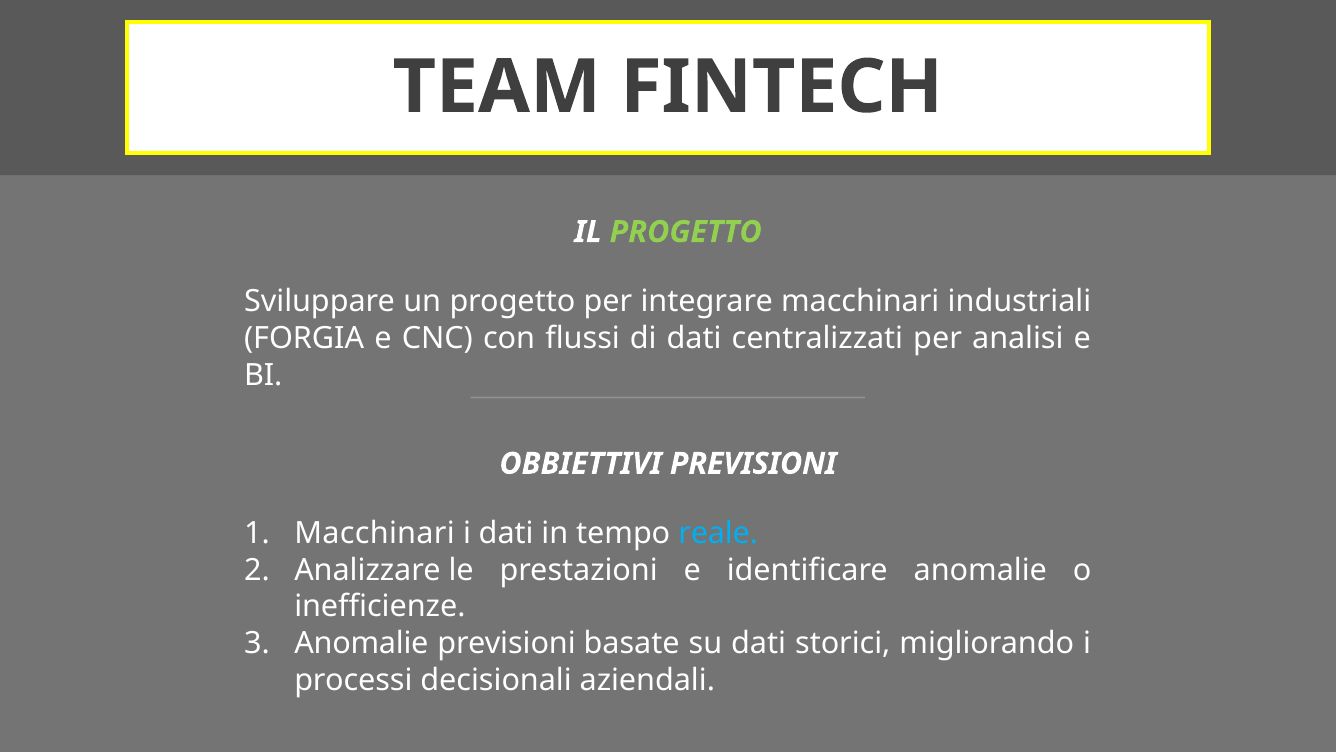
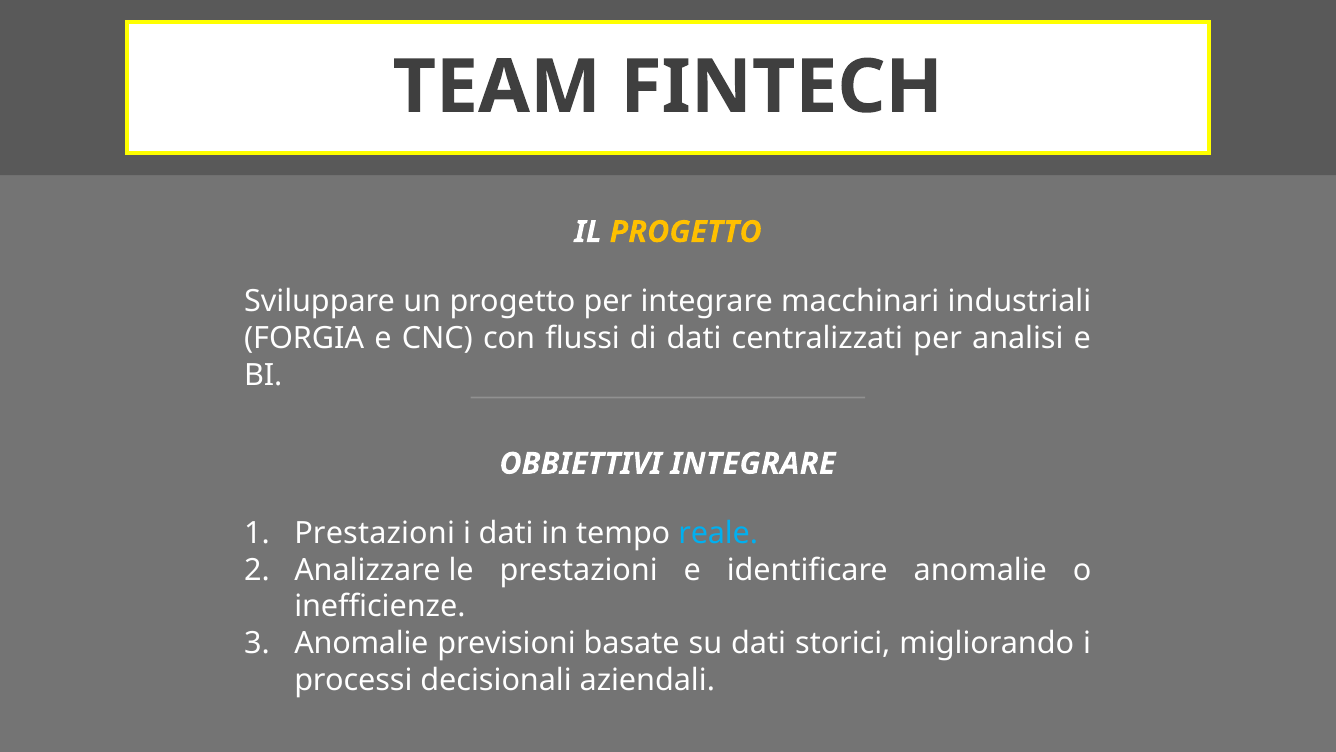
PROGETTO colour: light green -> yellow (686, 232)
OBBIETTIVI PREVISIONI: PREVISIONI -> INTEGRARE (753, 463)
Macchinari: Macchinari -> Prestazioni (375, 533)
